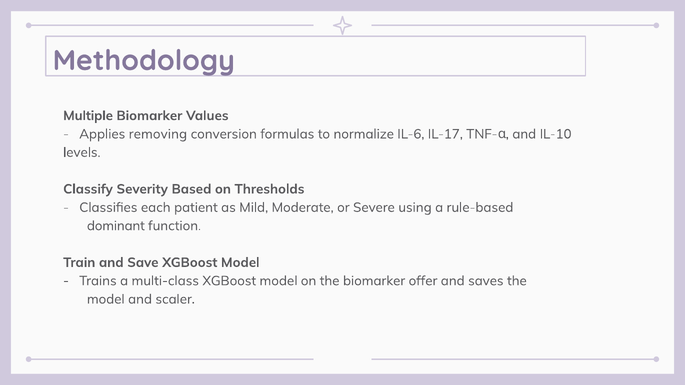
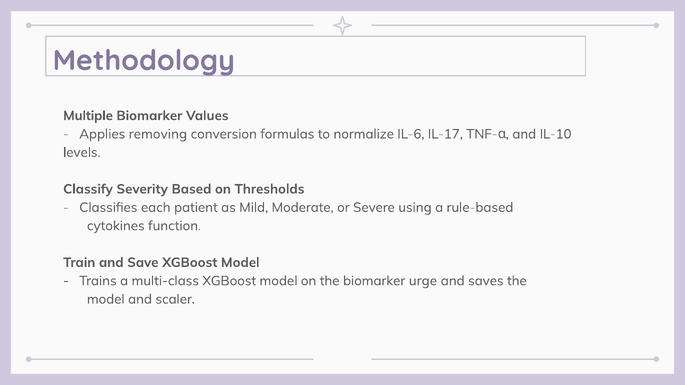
dominant: dominant -> cytokines (116, 226)
offer: offer -> urge (423, 281)
